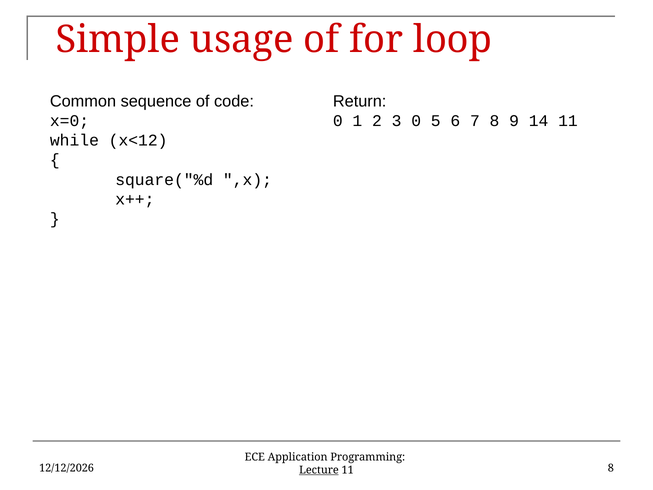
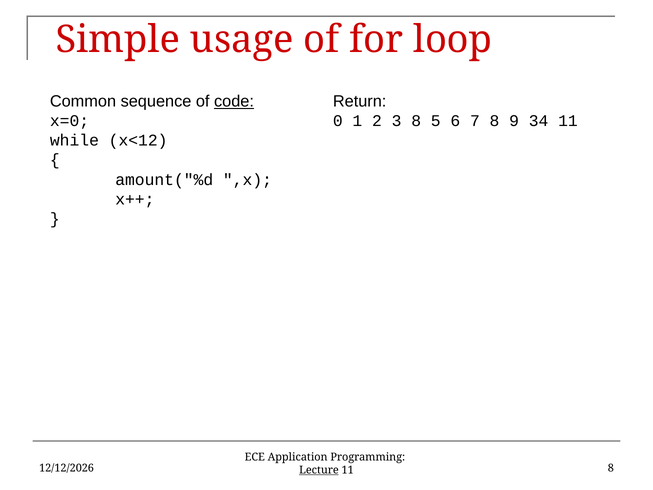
code underline: none -> present (234, 101)
3 0: 0 -> 8 (416, 121)
14: 14 -> 34 (539, 121)
square("%d: square("%d -> amount("%d (164, 180)
